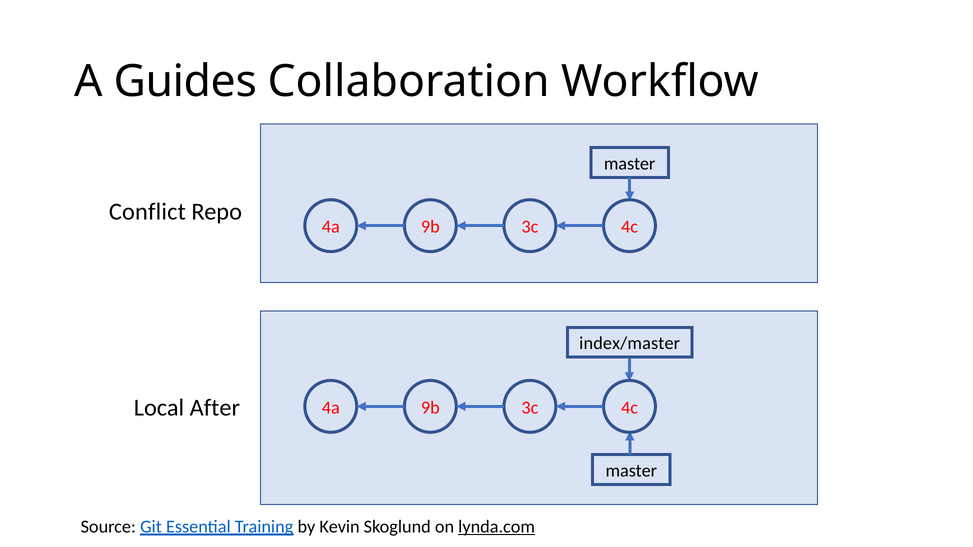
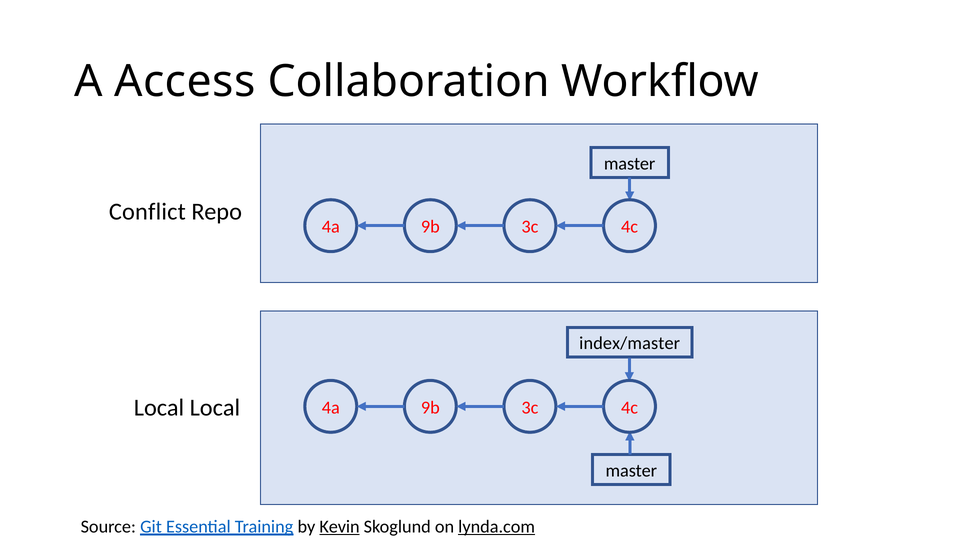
Guides: Guides -> Access (185, 82)
Local After: After -> Local (215, 408)
Kevin underline: none -> present (340, 527)
